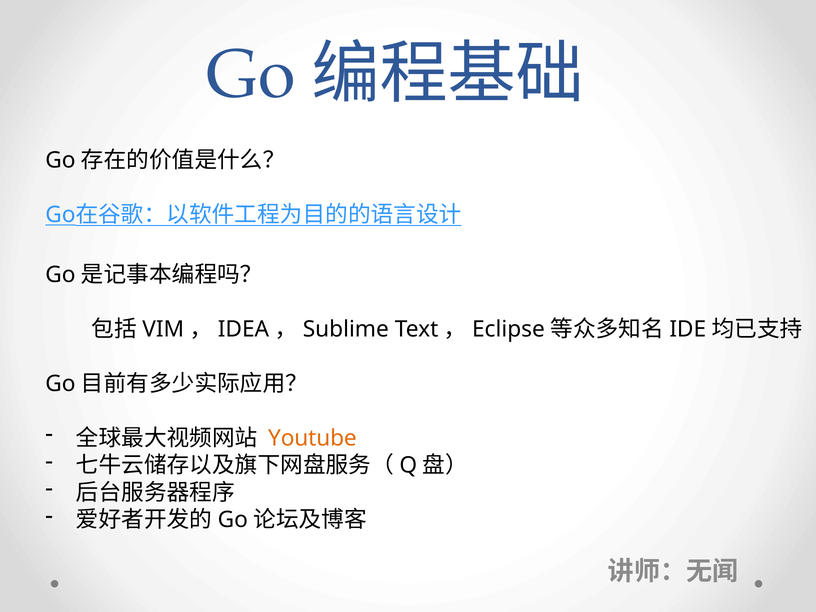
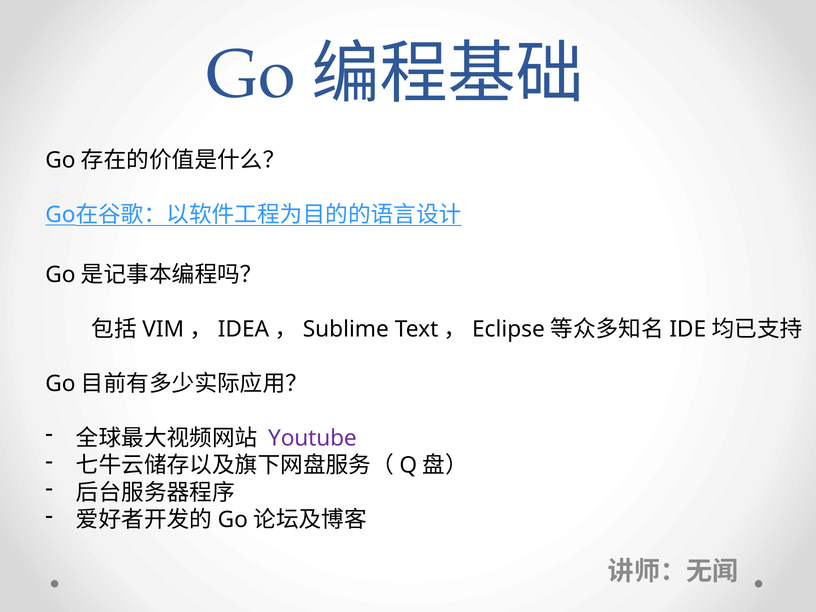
Youtube colour: orange -> purple (312, 438)
